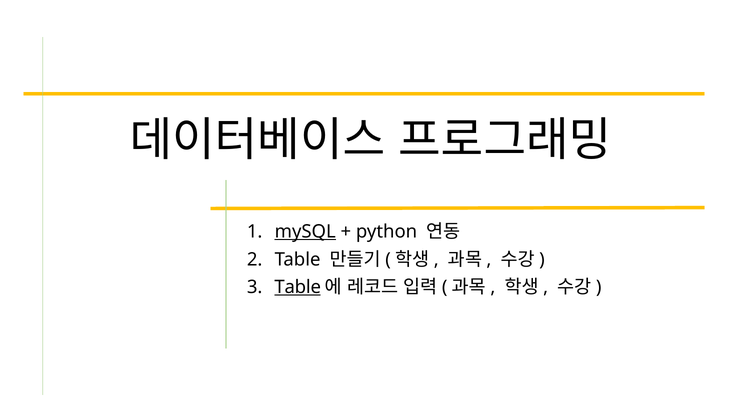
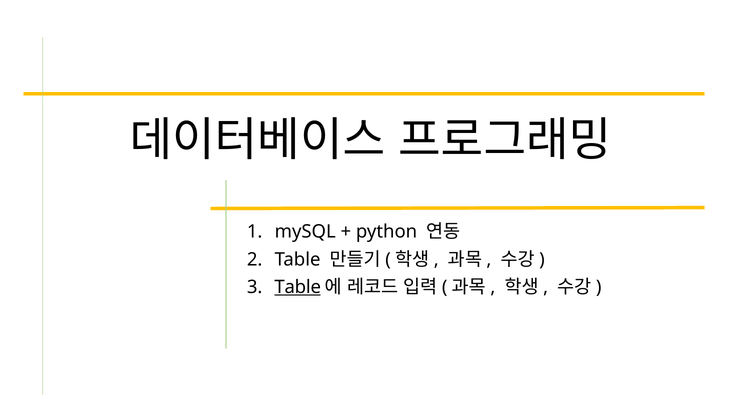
mySQL underline: present -> none (305, 232)
